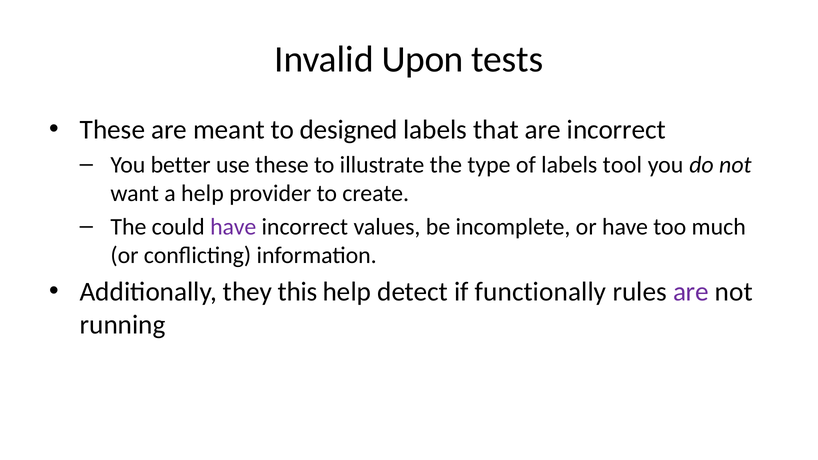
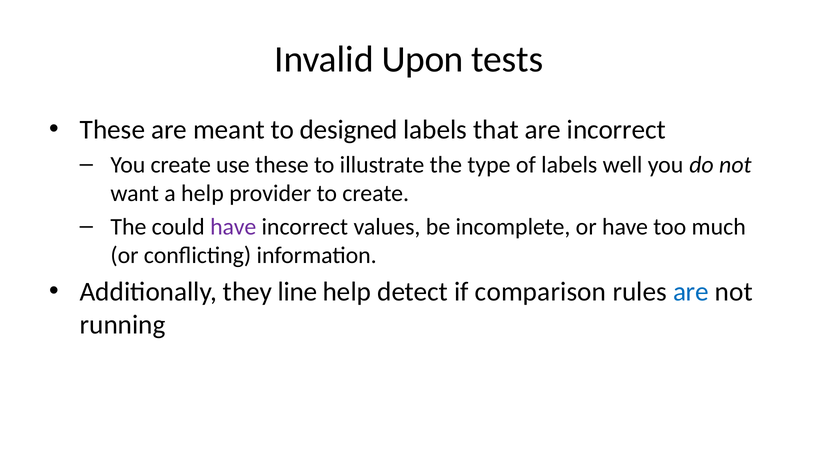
You better: better -> create (181, 165)
tool: tool -> well (623, 165)
this: this -> line (298, 292)
functionally: functionally -> comparison (541, 292)
are colour: purple -> blue (691, 292)
